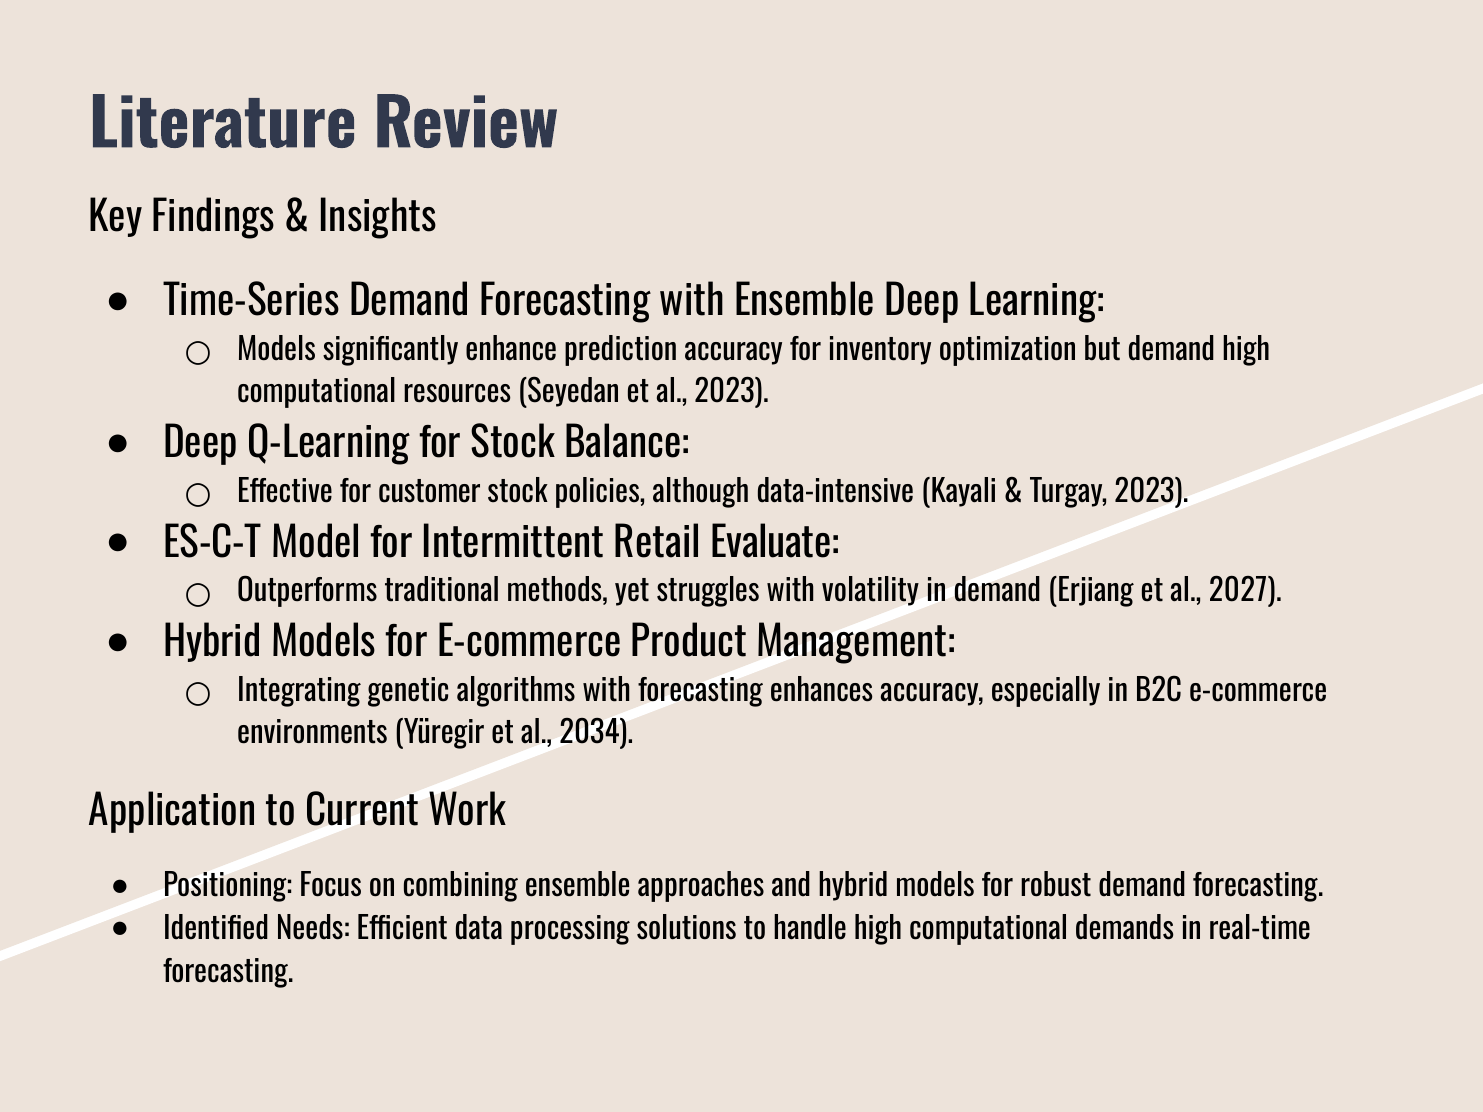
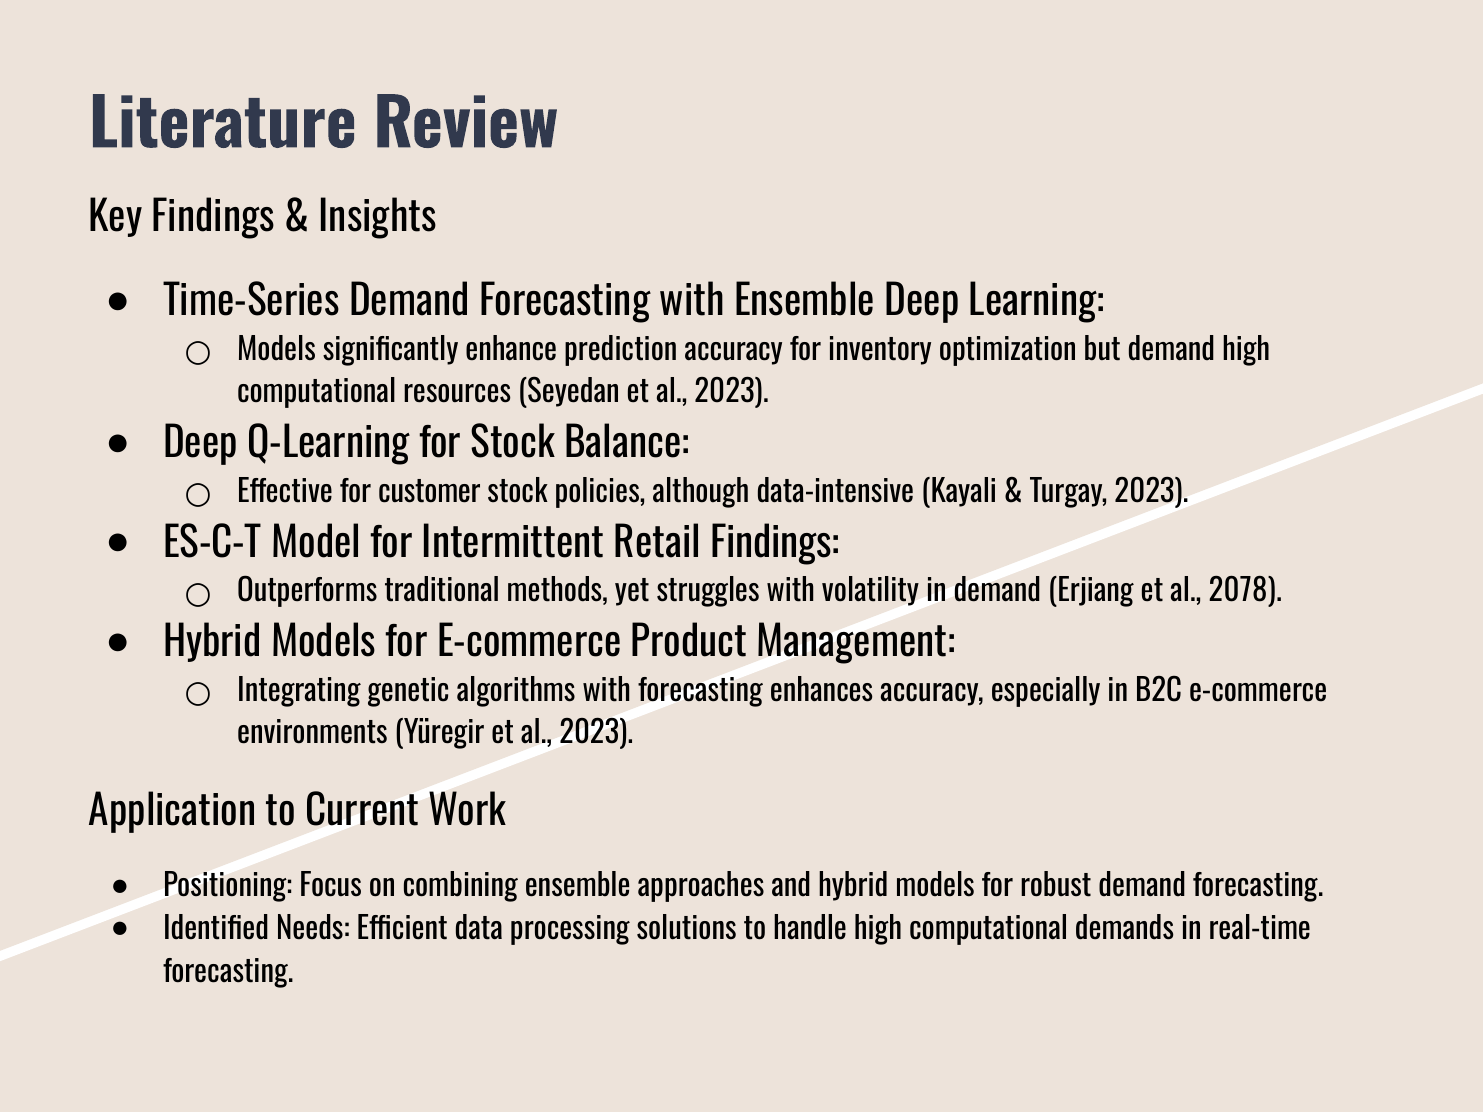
Retail Evaluate: Evaluate -> Findings (775, 544)
2027: 2027 -> 2078 (1245, 592)
Yüregir et al 2034: 2034 -> 2023 (596, 734)
